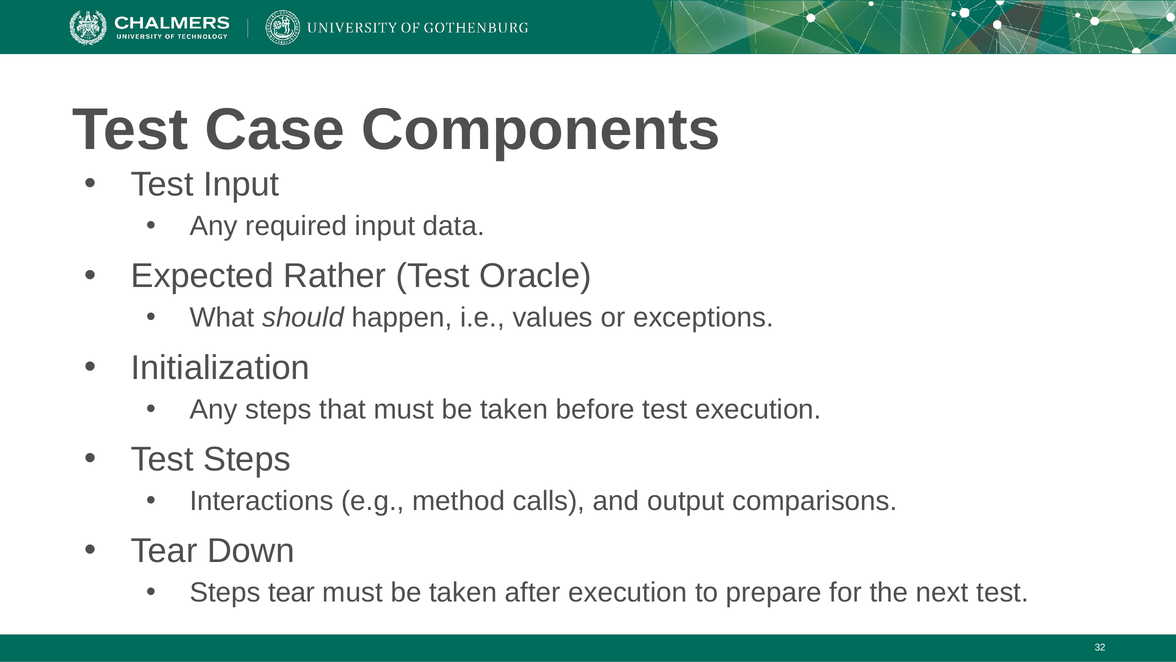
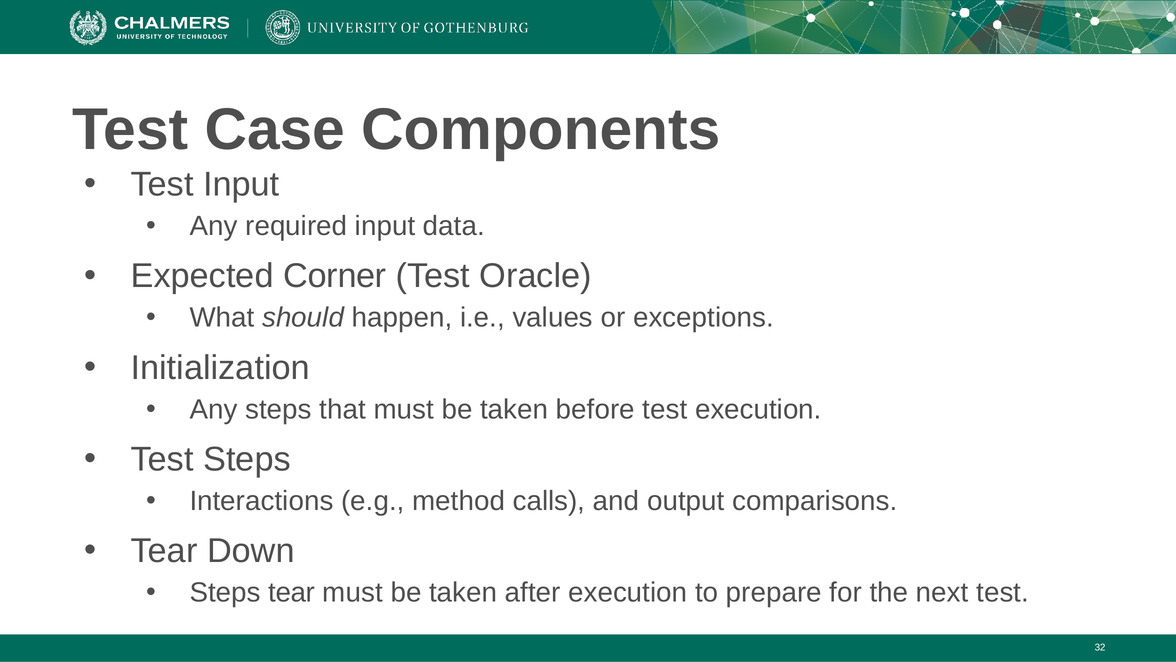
Rather: Rather -> Corner (335, 276)
